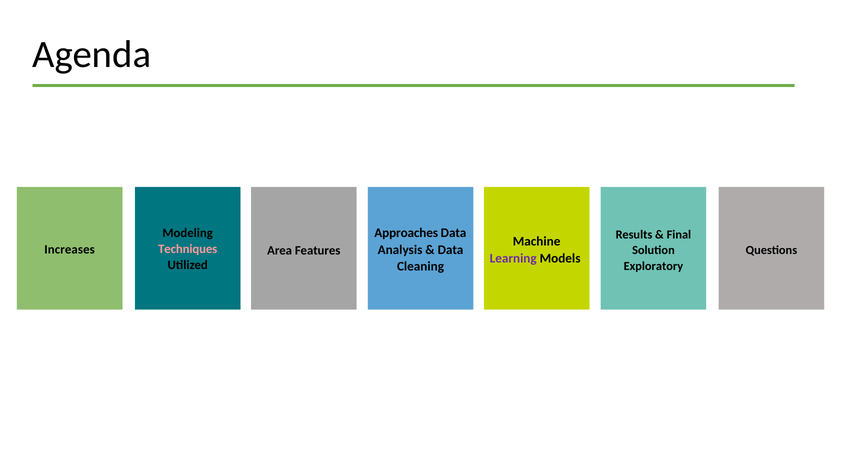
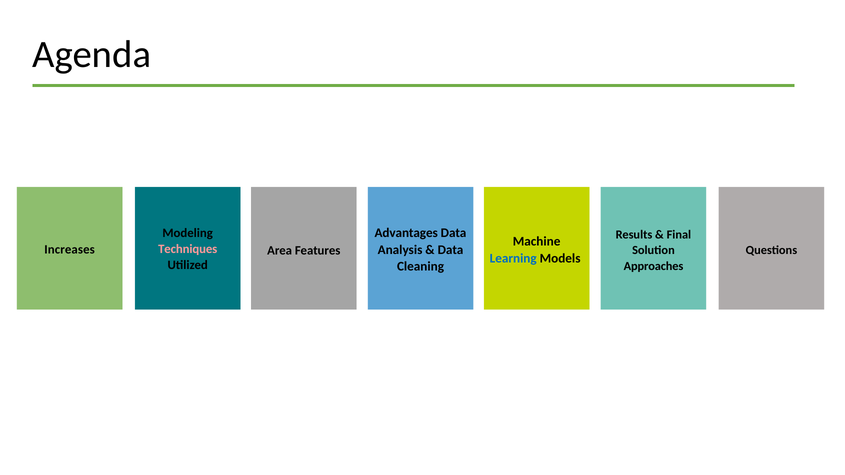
Approaches: Approaches -> Advantages (406, 233)
Learning colour: purple -> blue (513, 258)
Exploratory: Exploratory -> Approaches (653, 266)
